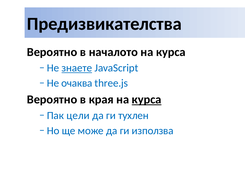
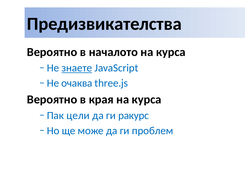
курса underline: present -> none (147, 100)
тухлен: тухлен -> ракурс (134, 116)
използва: използва -> проблем (153, 131)
